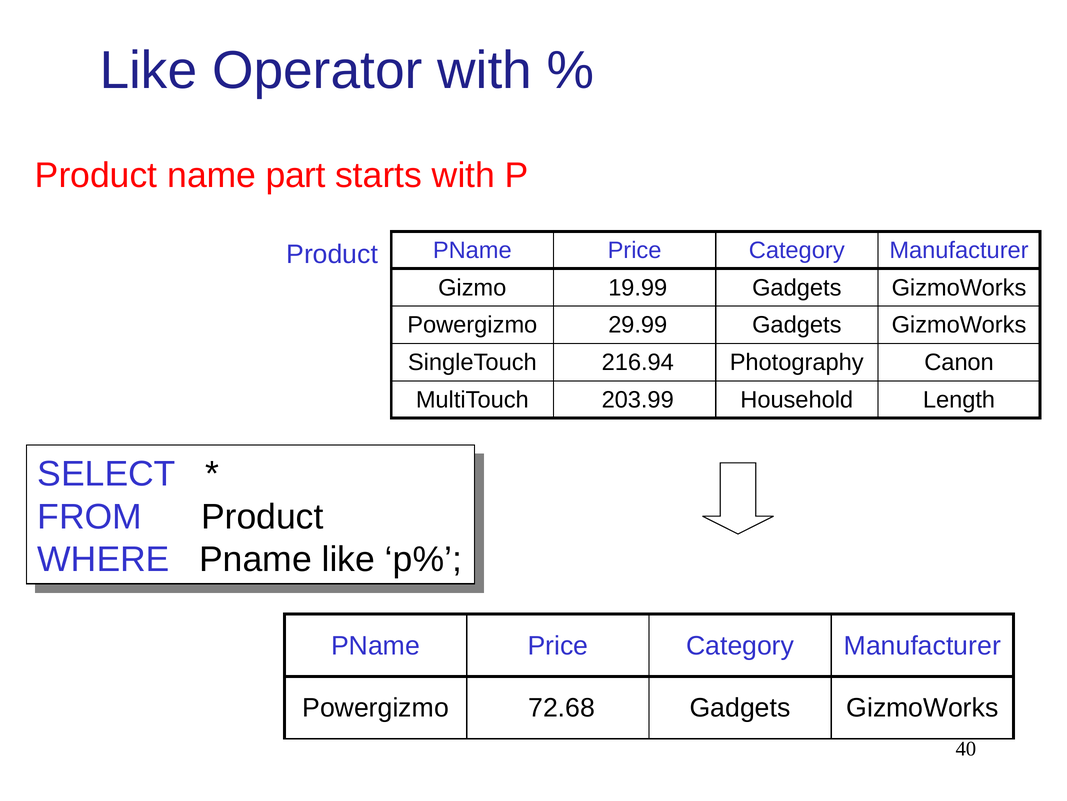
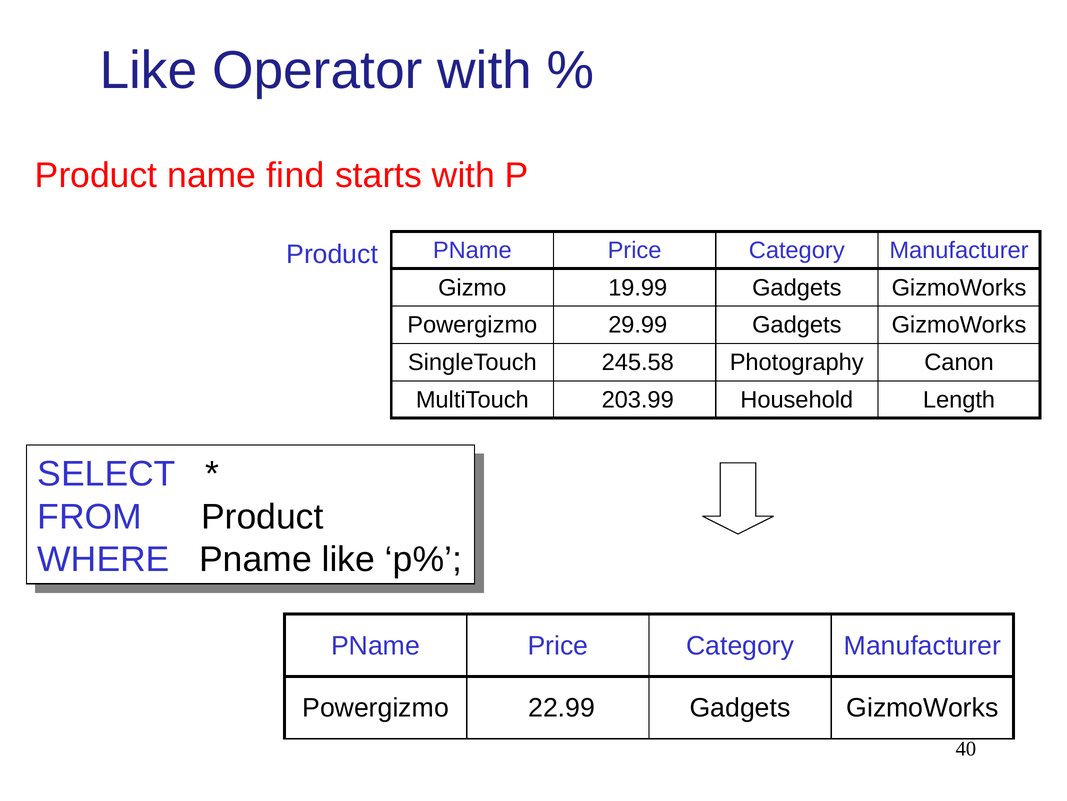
part: part -> find (295, 176)
216.94: 216.94 -> 245.58 (638, 362)
72.68: 72.68 -> 22.99 (562, 707)
